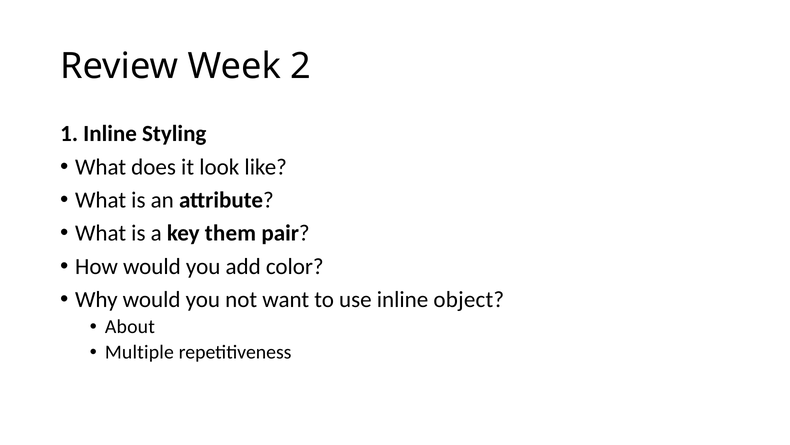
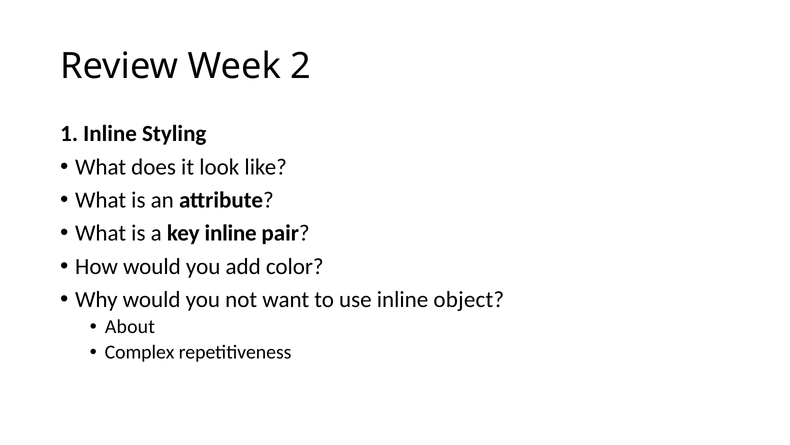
key them: them -> inline (231, 233)
Multiple: Multiple -> Complex (140, 352)
